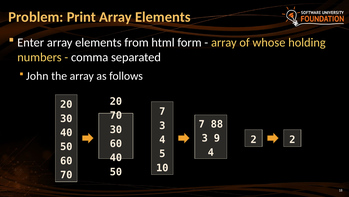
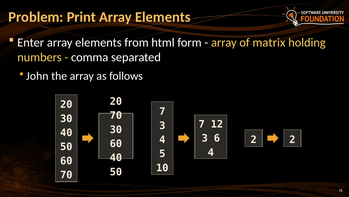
whose: whose -> matrix (269, 42)
88: 88 -> 12 (217, 124)
9: 9 -> 6 (217, 138)
